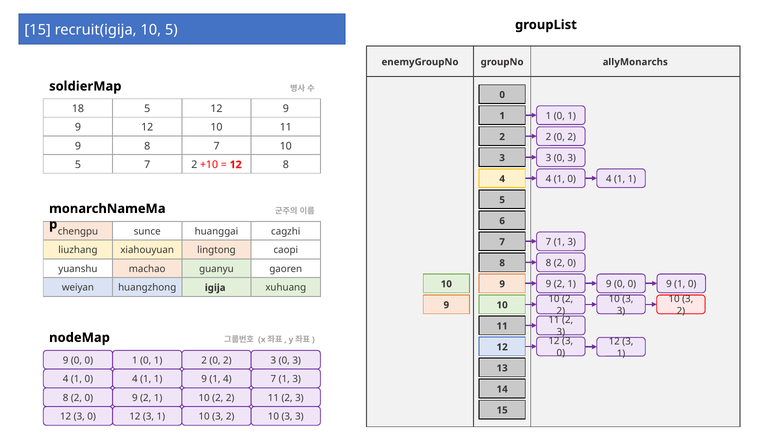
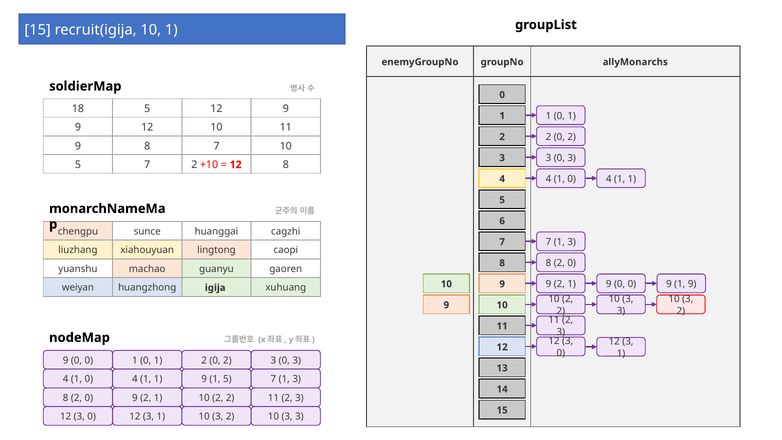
10 5: 5 -> 1 (171, 30)
9 1 0: 0 -> 9 (692, 284)
9 1 4: 4 -> 5 (227, 379)
